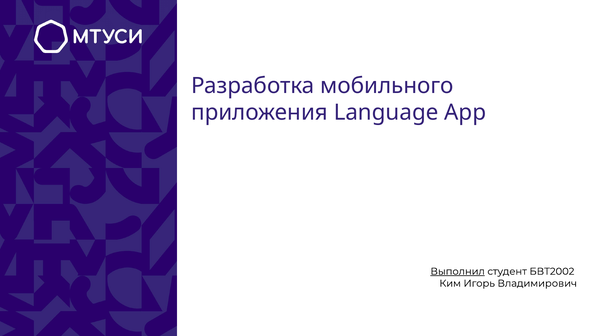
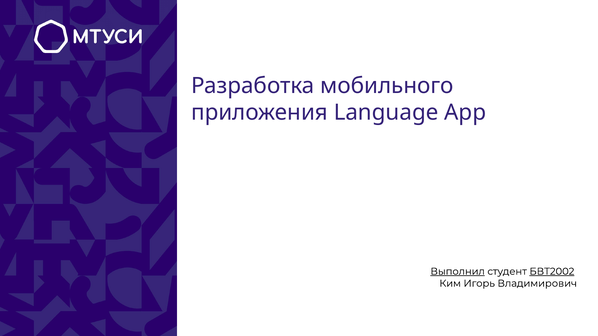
БВТ2002 underline: none -> present (552, 272)
